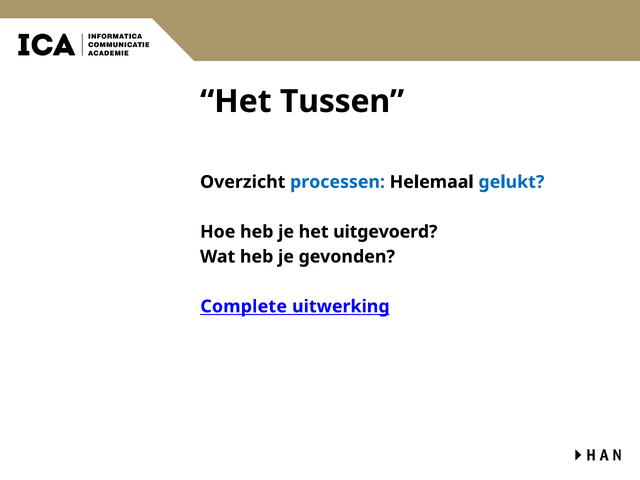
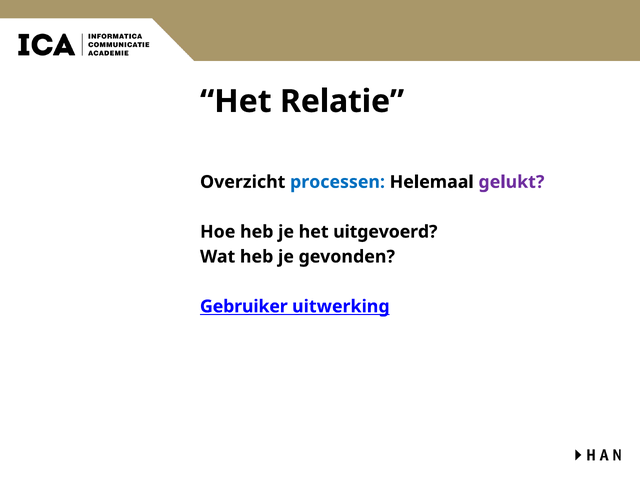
Tussen: Tussen -> Relatie (342, 101)
gelukt colour: blue -> purple (511, 182)
Complete: Complete -> Gebruiker (244, 306)
